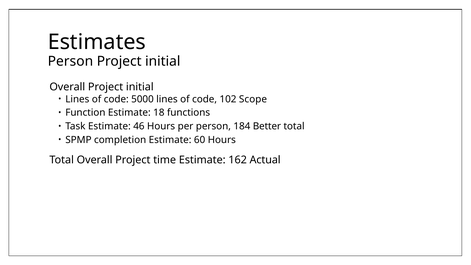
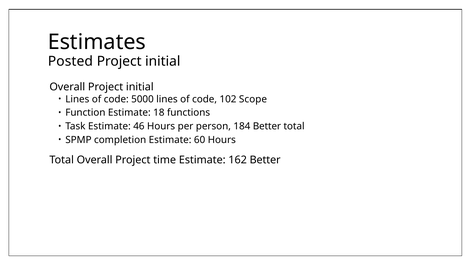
Person: Person -> Posted (70, 61)
162 Actual: Actual -> Better (265, 160)
